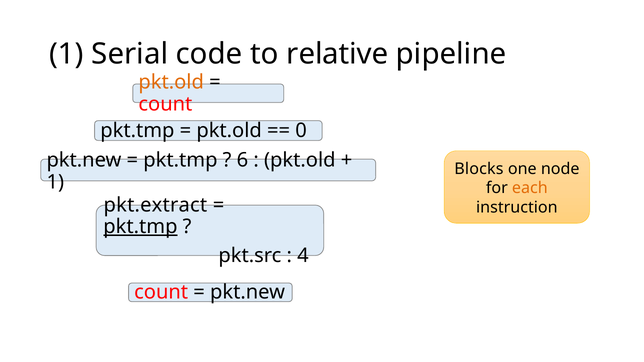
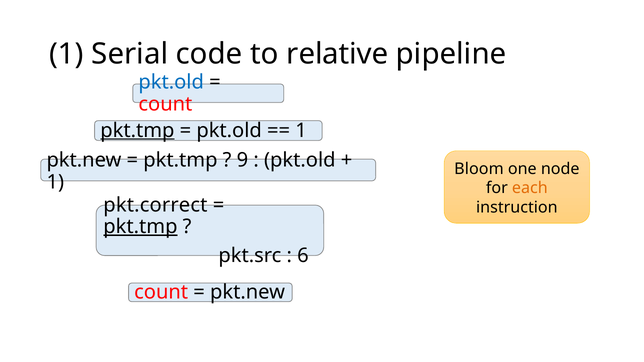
pkt.old colour: orange -> blue (171, 82)
pkt.tmp underline: none -> present (137, 131)
0: 0 -> 1 (301, 131)
6: 6 -> 9 (242, 160)
Blocks: Blocks -> Bloom (479, 169)
pkt.extract: pkt.extract -> pkt.correct (155, 205)
4: 4 -> 6 (303, 256)
